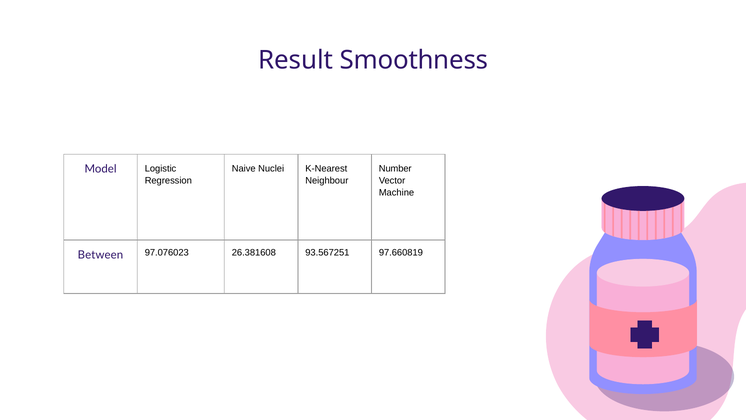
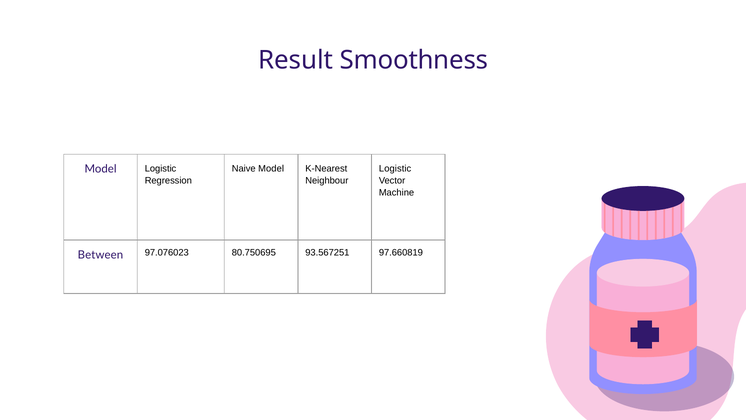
Naive Nuclei: Nuclei -> Model (271, 168)
Number: Number -> Logistic (395, 168)
26.381608: 26.381608 -> 80.750695 (254, 253)
